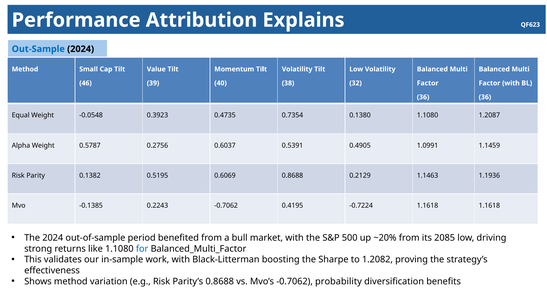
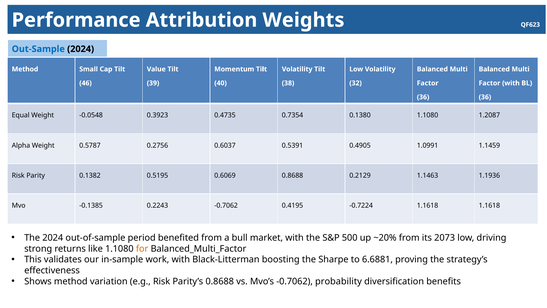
Explains: Explains -> Weights (303, 20)
2085: 2085 -> 2073 (445, 237)
for colour: blue -> orange (142, 248)
1.2082: 1.2082 -> 6.6881 (377, 259)
